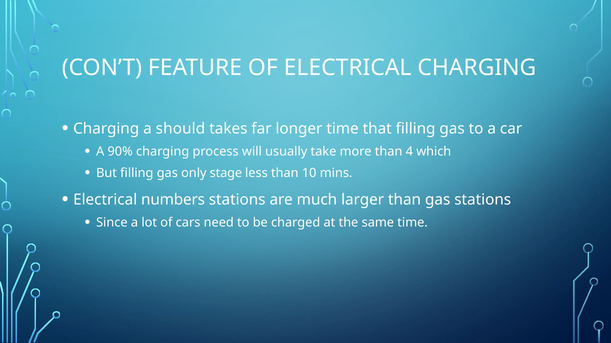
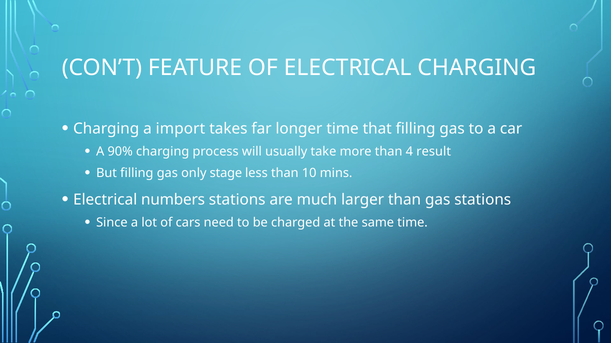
should: should -> import (180, 129)
which: which -> result (434, 152)
